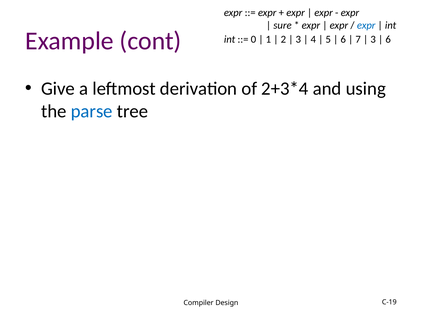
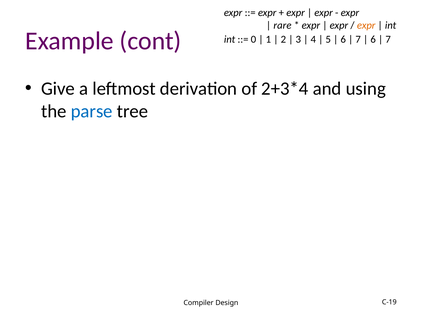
sure: sure -> rare (282, 25)
expr colour: blue -> orange (366, 25)
3: 3 -> 6 (373, 39)
6: 6 -> 7 (388, 39)
